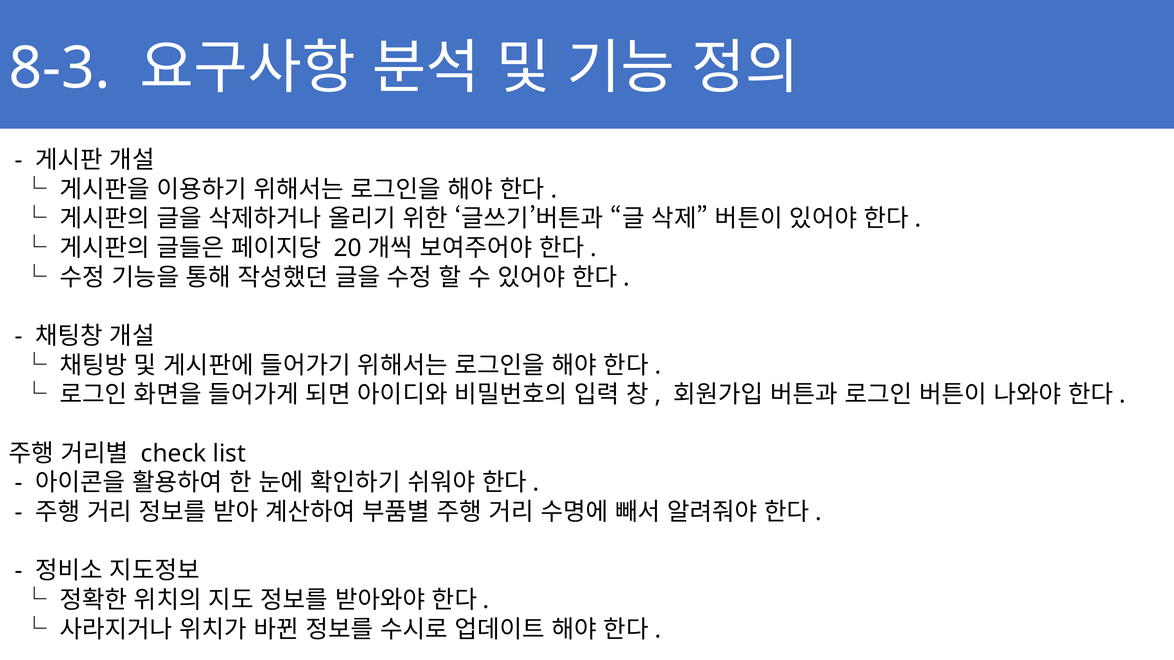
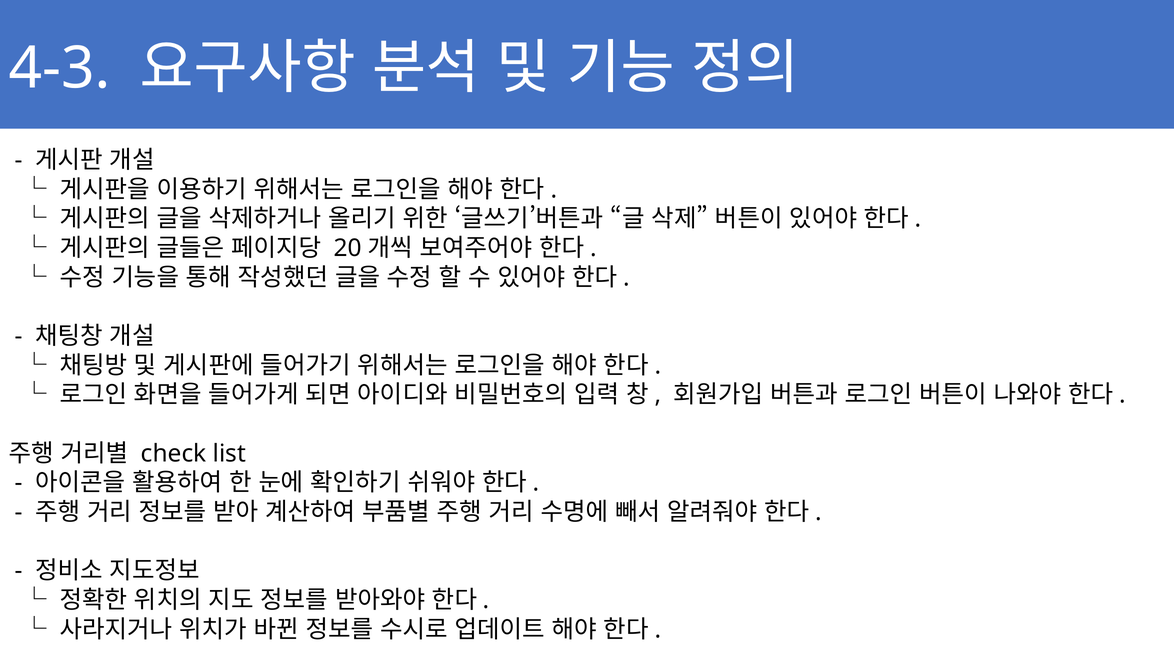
8-3: 8-3 -> 4-3 (60, 69)
